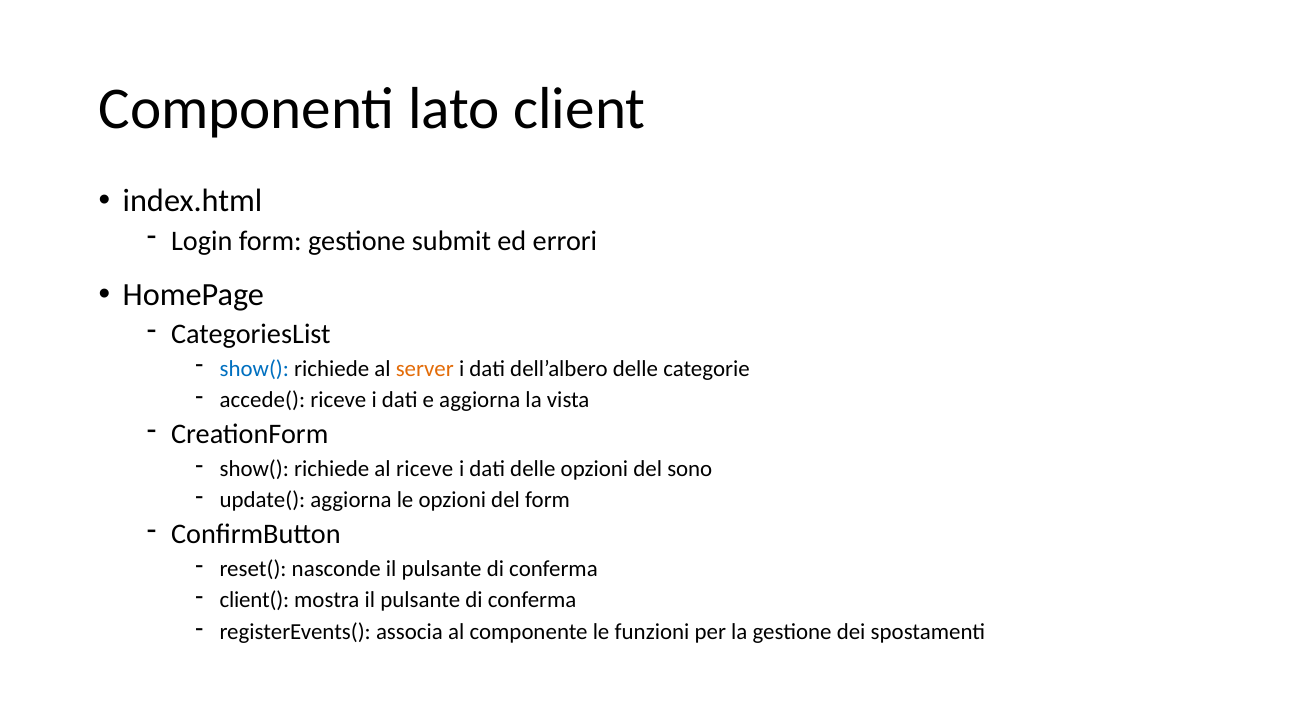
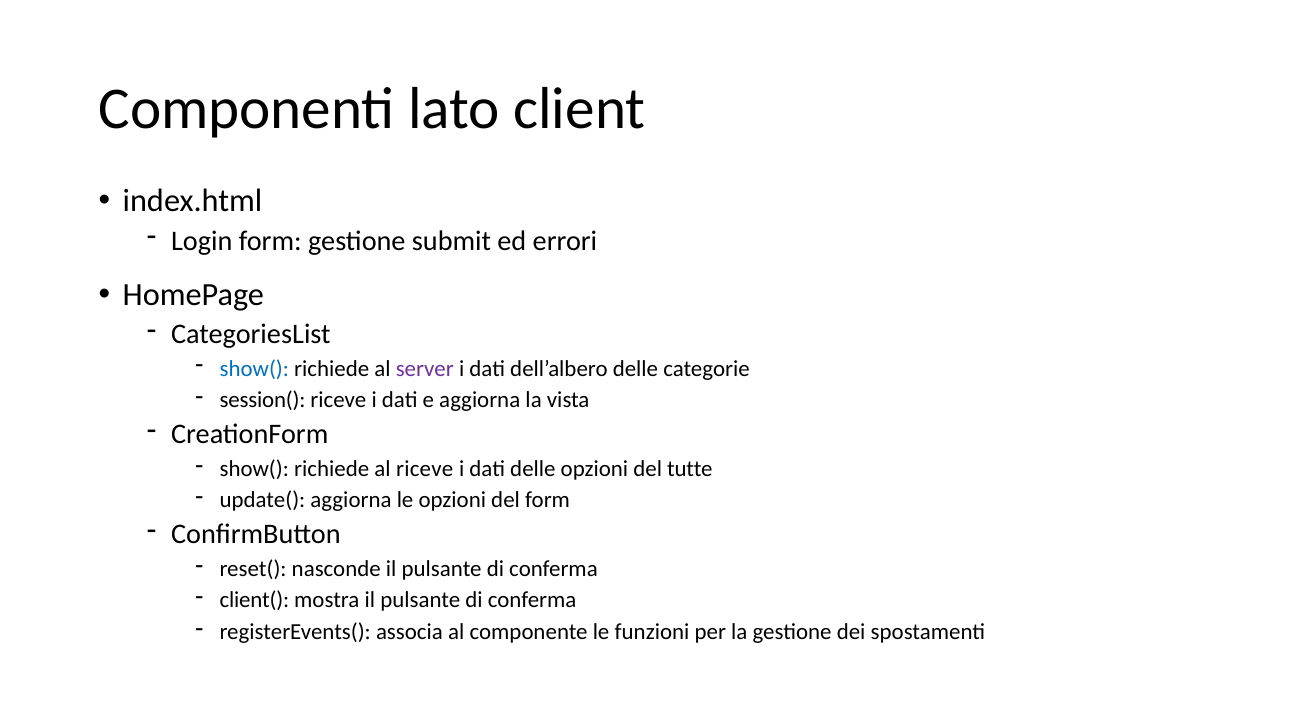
server colour: orange -> purple (425, 368)
accede(: accede( -> session( (263, 400)
sono: sono -> tutte (690, 468)
